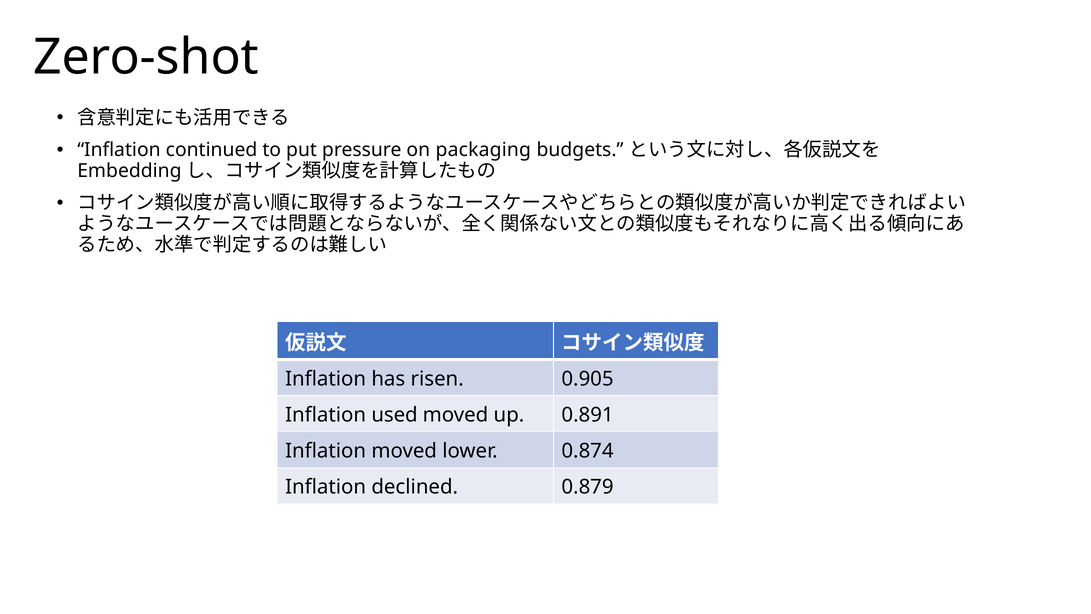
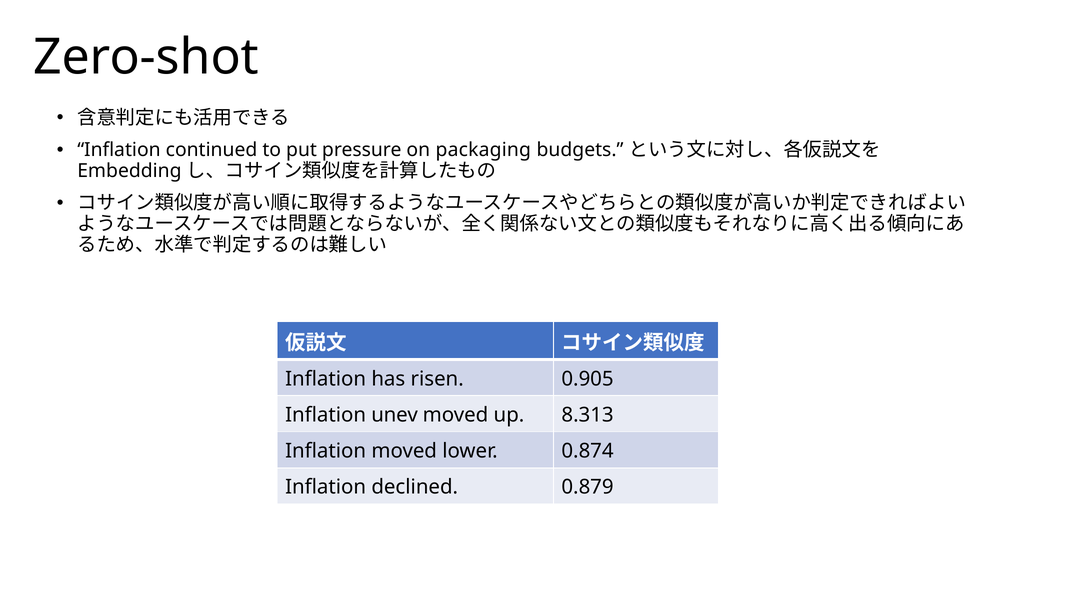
used: used -> unev (395, 415)
0.891: 0.891 -> 8.313 (588, 415)
